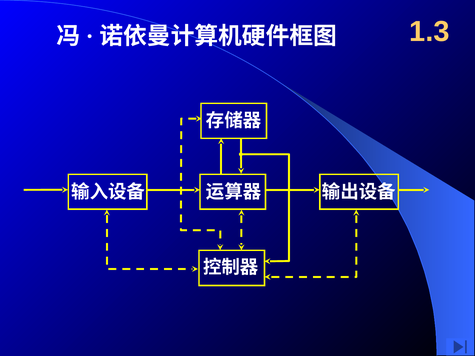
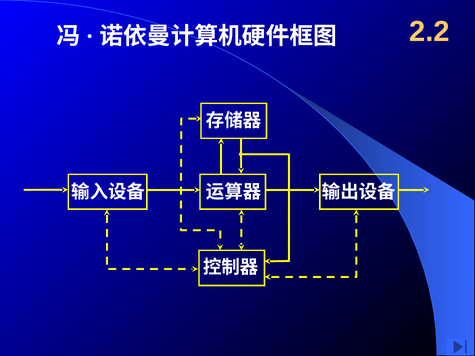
1.3: 1.3 -> 2.2 (429, 32)
